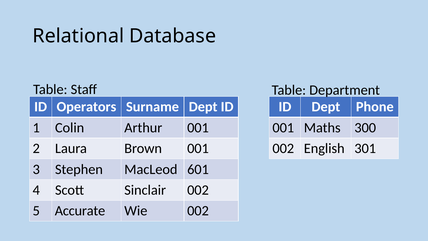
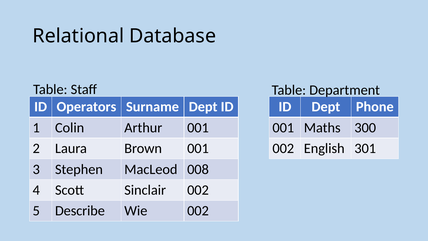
601: 601 -> 008 (198, 169)
Accurate: Accurate -> Describe (80, 211)
